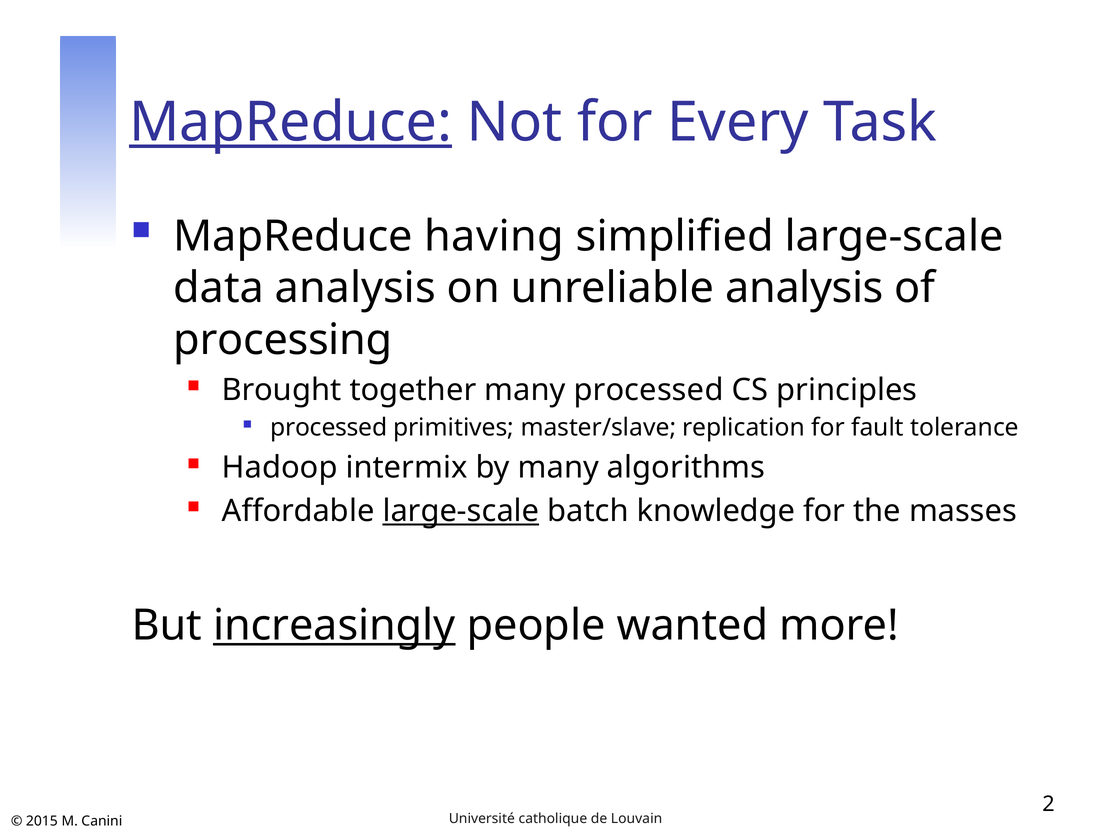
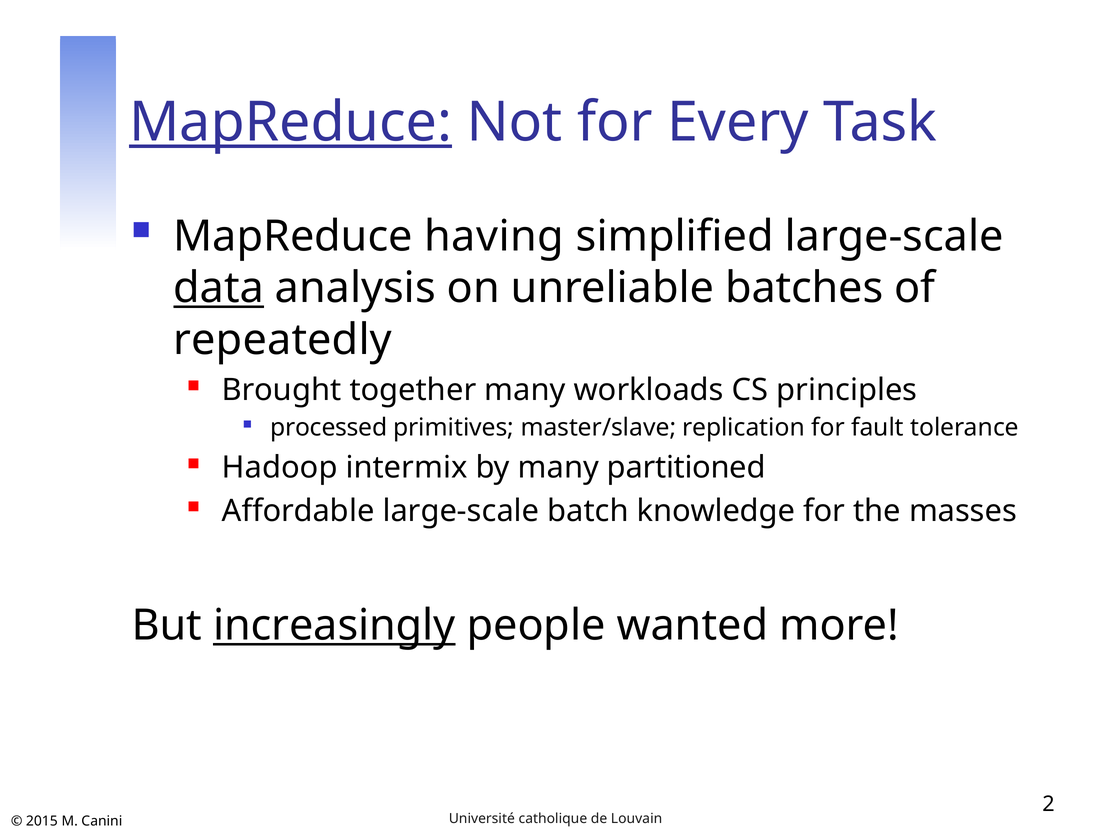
data underline: none -> present (219, 288)
unreliable analysis: analysis -> batches (804, 288)
processing: processing -> repeatedly (283, 340)
many processed: processed -> workloads (649, 390)
algorithms: algorithms -> partitioned (686, 468)
large-scale underline: present -> none (461, 511)
